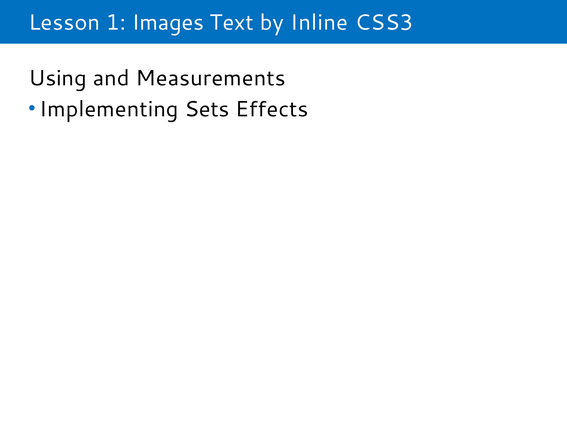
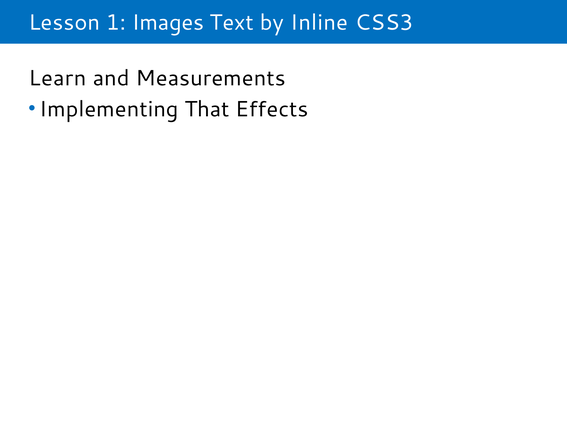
Using: Using -> Learn (57, 78)
Sets: Sets -> That (207, 109)
